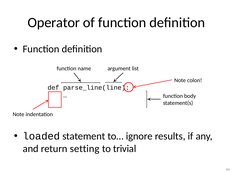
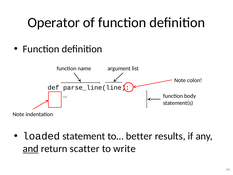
ignore: ignore -> better (139, 136)
and underline: none -> present (31, 148)
setting: setting -> scatter (85, 148)
trivial: trivial -> write (125, 148)
